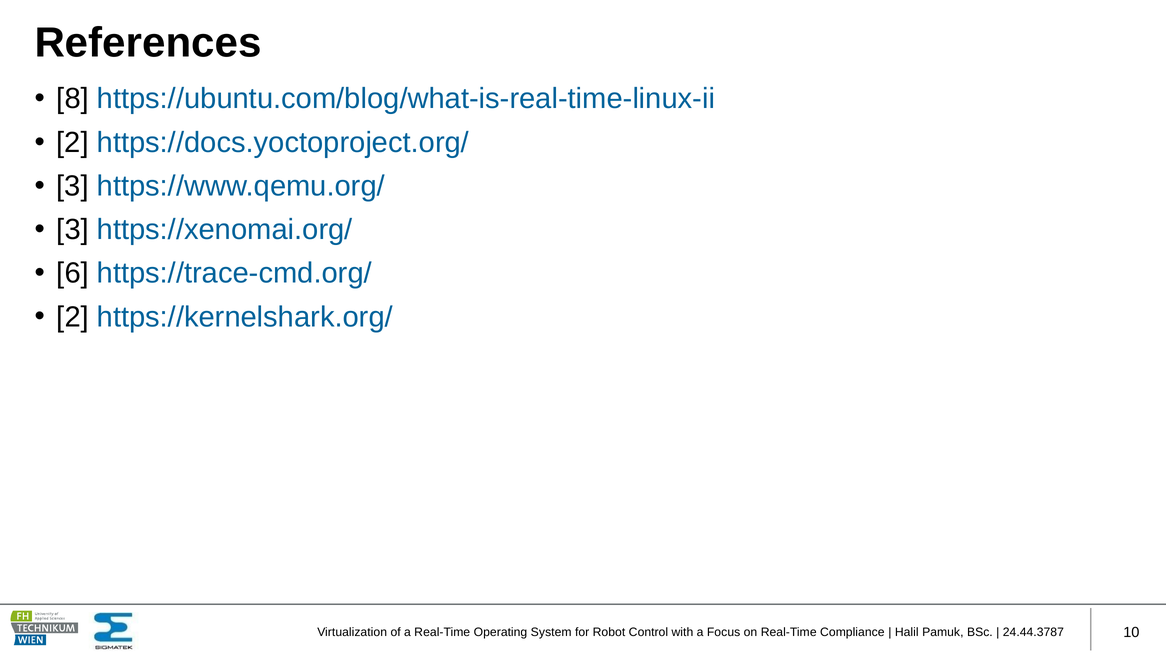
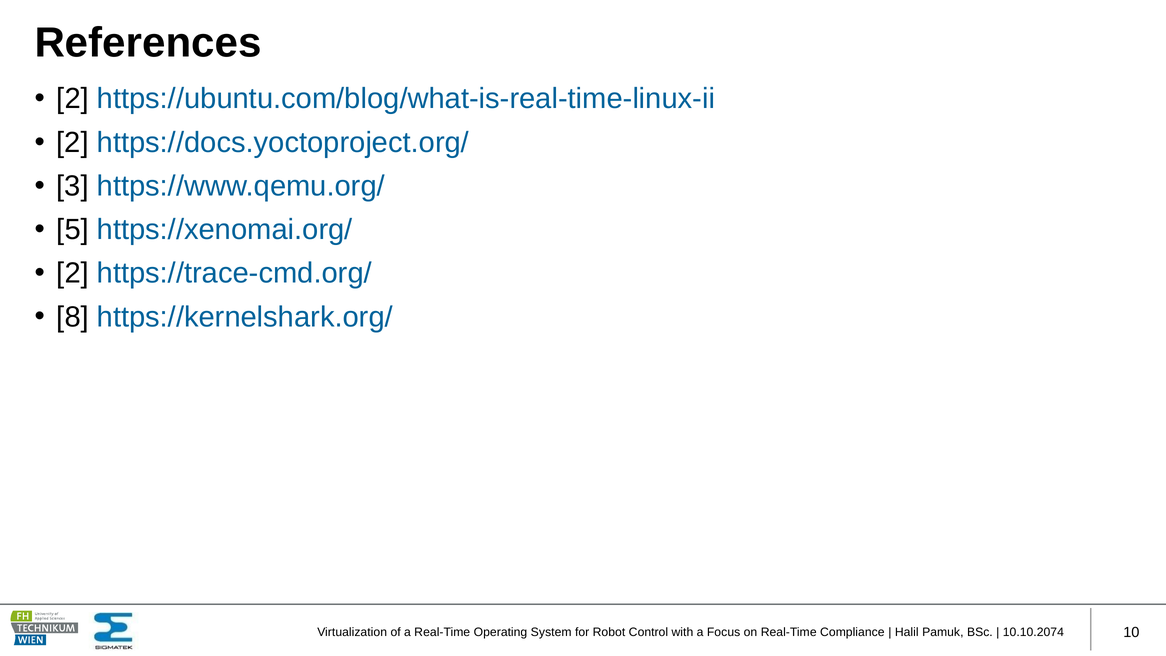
8: 8 -> 2 (73, 99)
3: 3 -> 5 (73, 230)
6: 6 -> 2 (73, 273)
2: 2 -> 8 (73, 317)
24.44.3787: 24.44.3787 -> 10.10.2074 (1033, 632)
